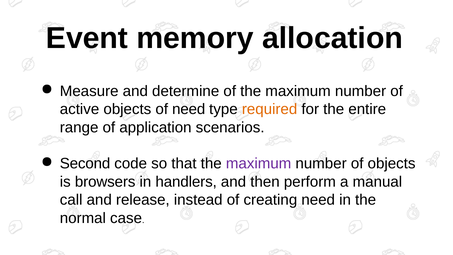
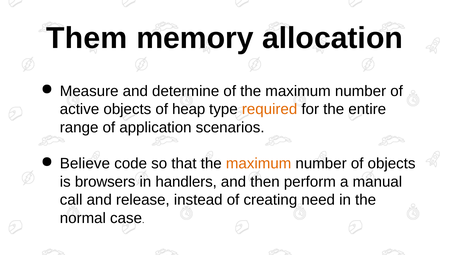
Event: Event -> Them (87, 38)
of need: need -> heap (189, 109)
Second: Second -> Believe (85, 163)
maximum colour: purple -> orange (259, 163)
